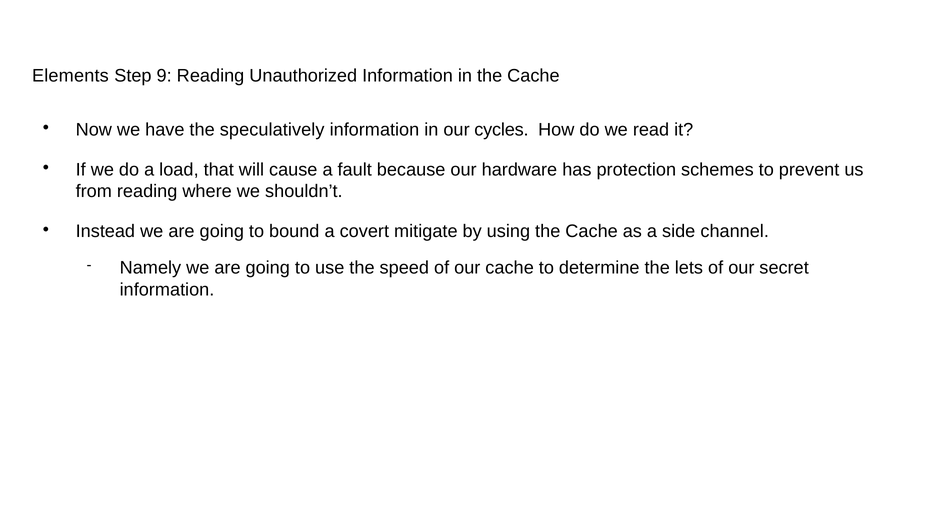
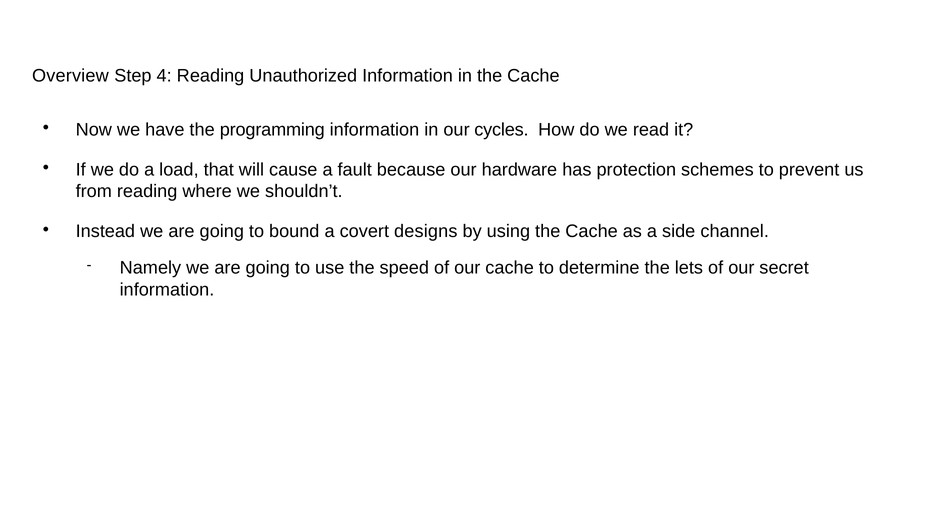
Elements: Elements -> Overview (70, 76)
9: 9 -> 4 (164, 76)
speculatively: speculatively -> programming (272, 129)
mitigate: mitigate -> designs (426, 231)
